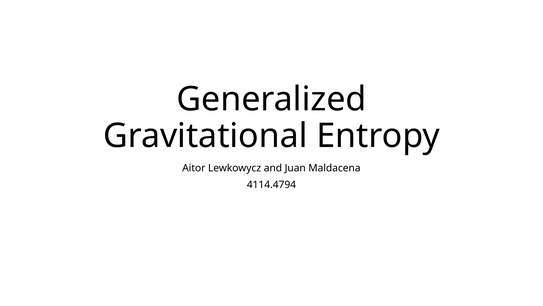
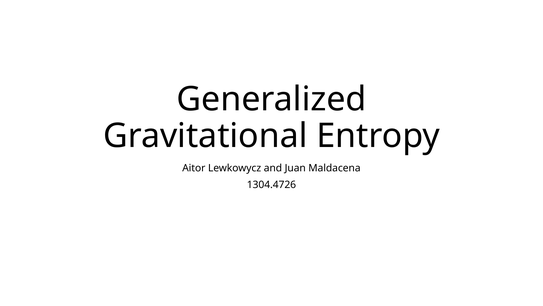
4114.4794: 4114.4794 -> 1304.4726 (271, 185)
